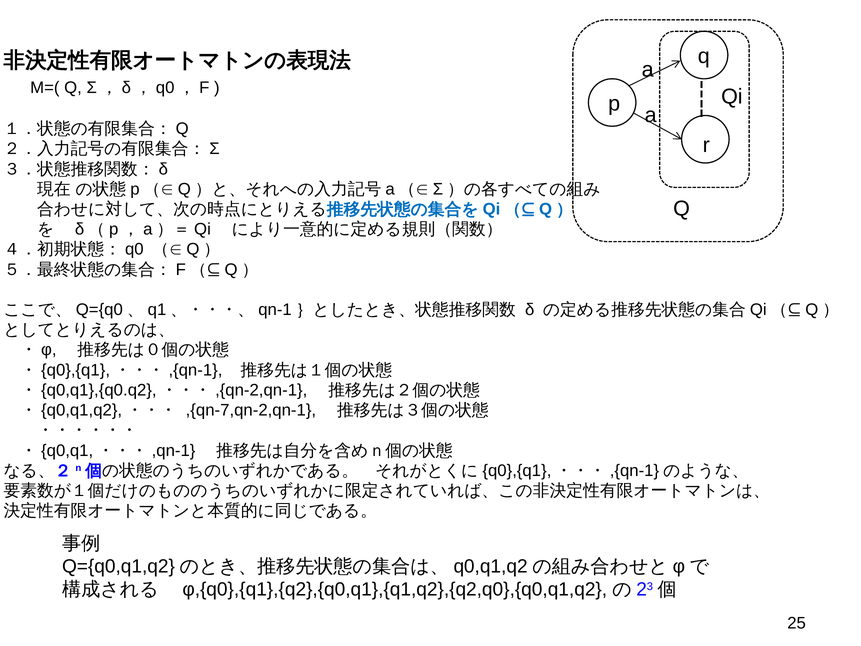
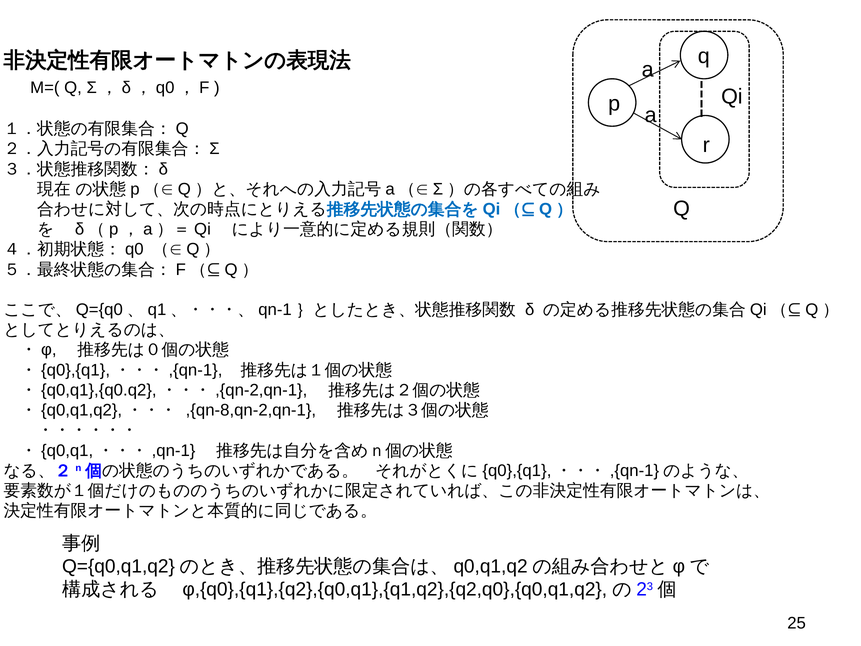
,{qn-7,qn-2,qn-1: ,{qn-7,qn-2,qn-1 -> ,{qn-8,qn-2,qn-1 (251, 410)
